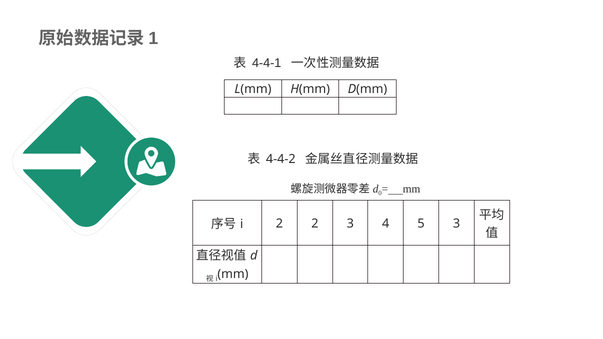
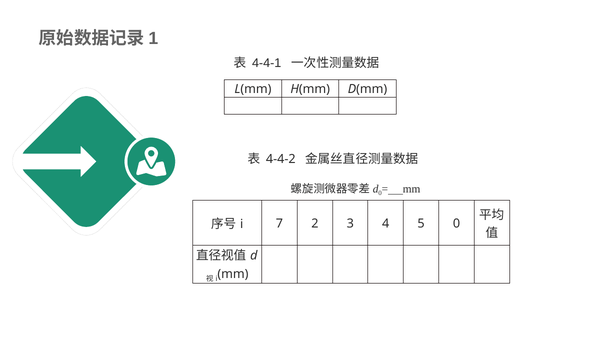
2: 2 -> 7 (279, 224)
5 3: 3 -> 0 (456, 224)
